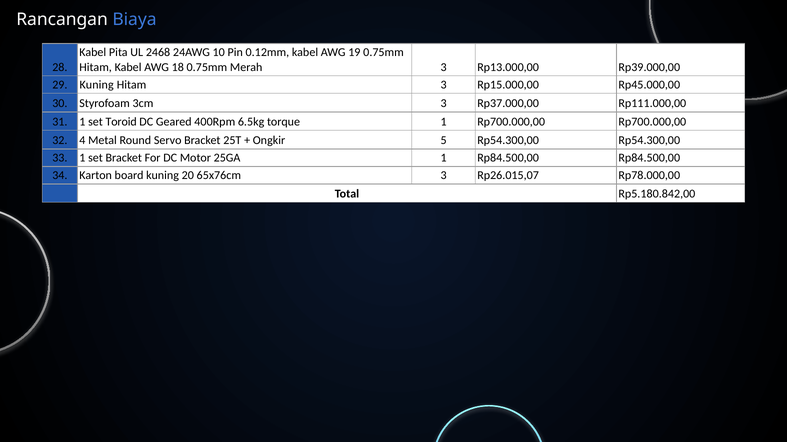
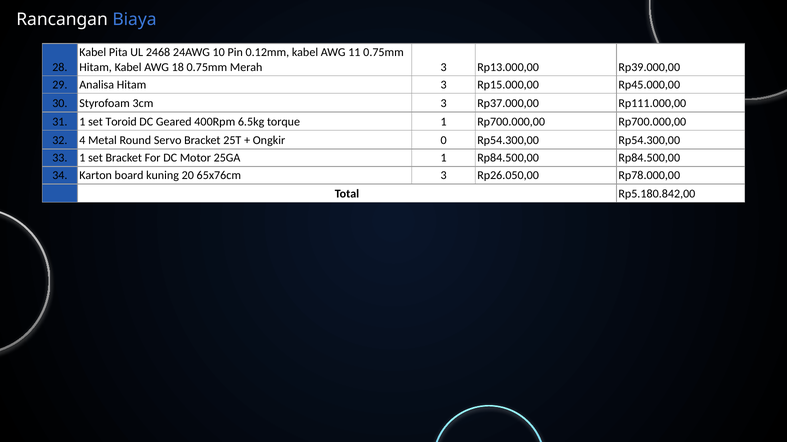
19: 19 -> 11 (354, 52)
29 Kuning: Kuning -> Analisa (97, 85)
5: 5 -> 0 (444, 141)
Rp26.015,07: Rp26.015,07 -> Rp26.050,00 (508, 176)
